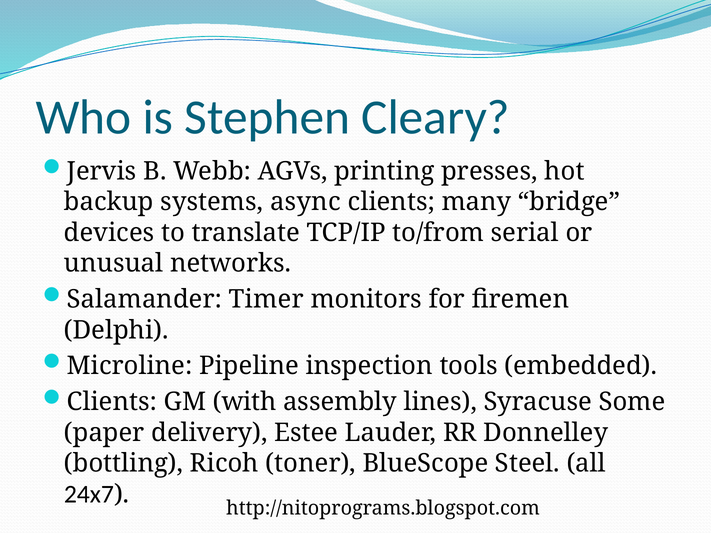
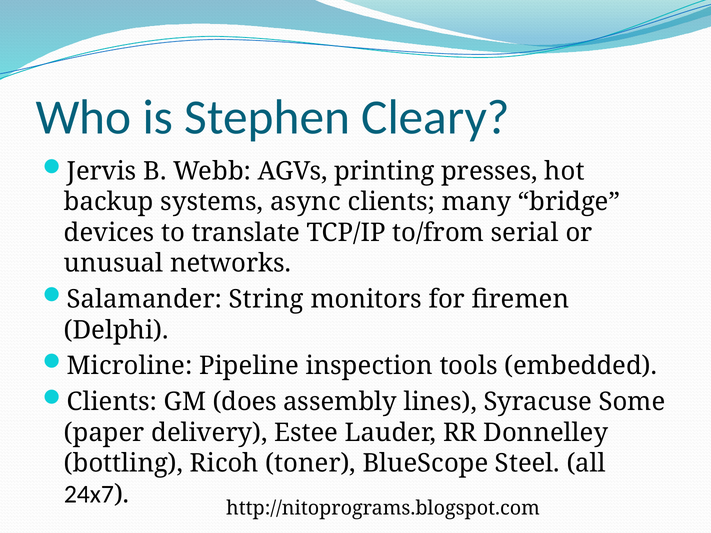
Timer: Timer -> String (266, 299)
with: with -> does (245, 402)
